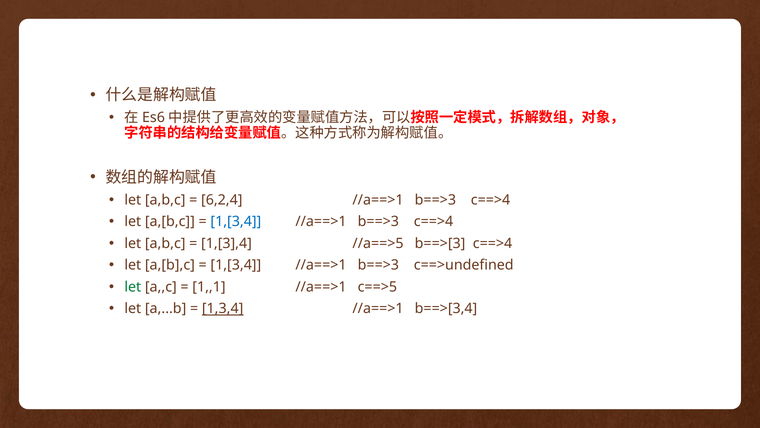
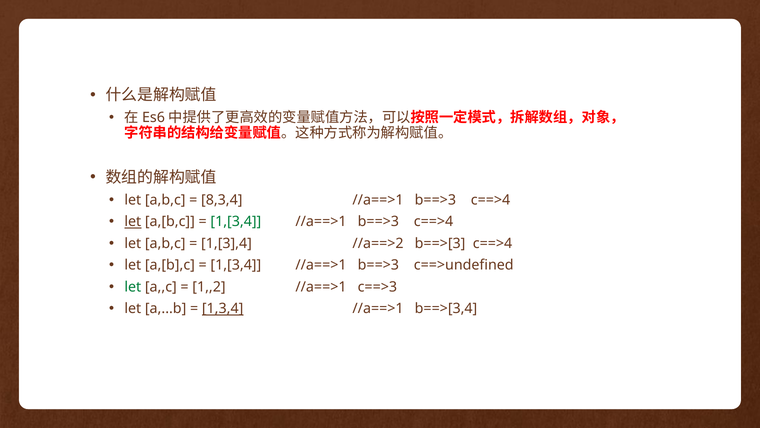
6,2,4: 6,2,4 -> 8,3,4 (222, 200)
let underline: none -> present (133, 222)
1,[3,4 colour: blue -> green (236, 222)
//a==>5: //a==>5 -> //a==>2 (378, 243)
1,,1: 1,,1 -> 1,,2 (209, 287)
c==>5: c==>5 -> c==>3 (377, 287)
